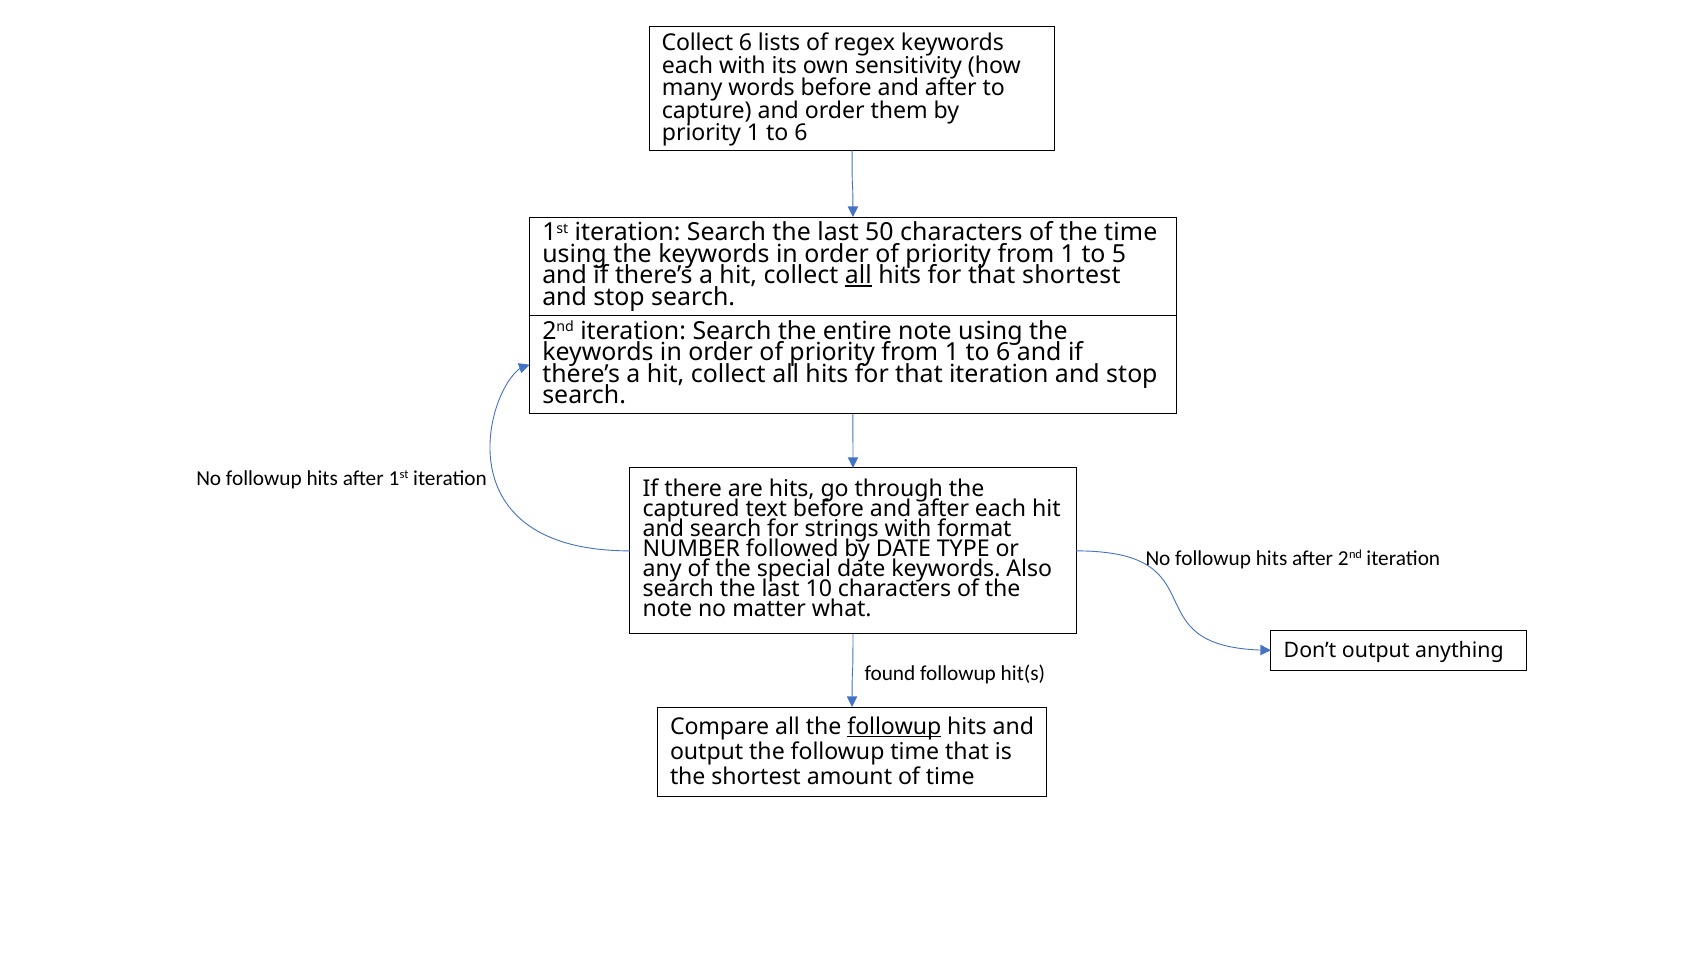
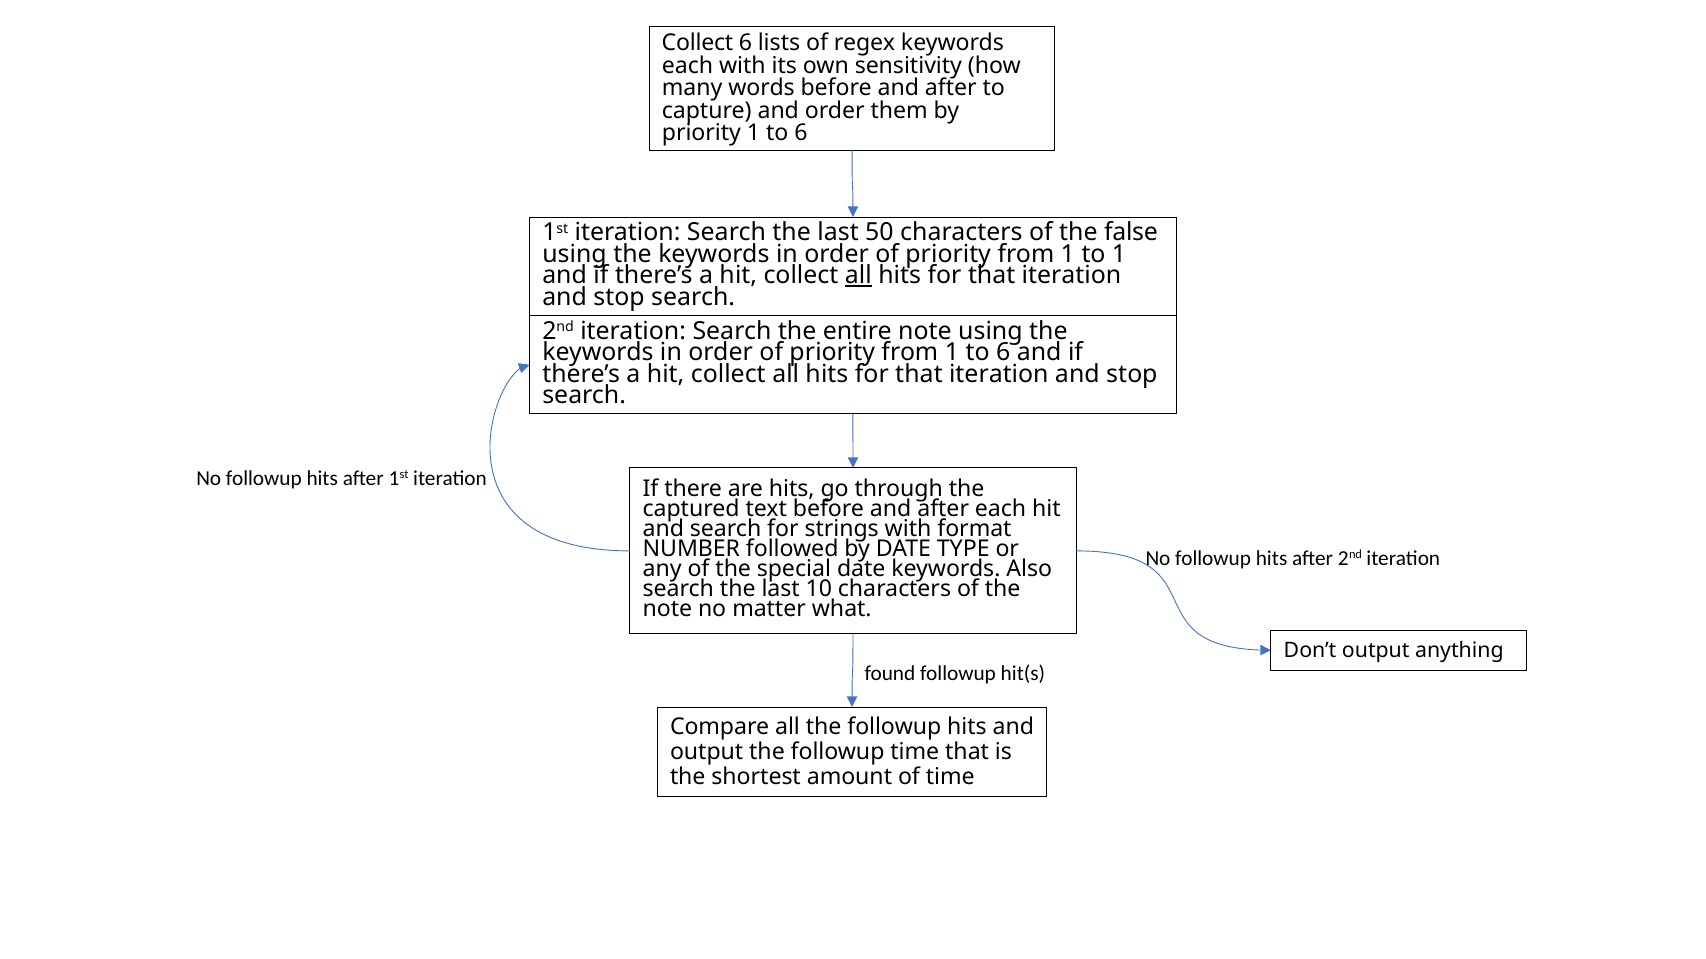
the time: time -> false (1131, 233)
to 5: 5 -> 1 (1119, 254)
shortest: shortest -> iteration (1071, 276)
followup underline: present -> none (894, 727)
